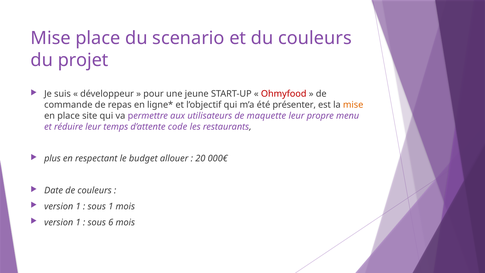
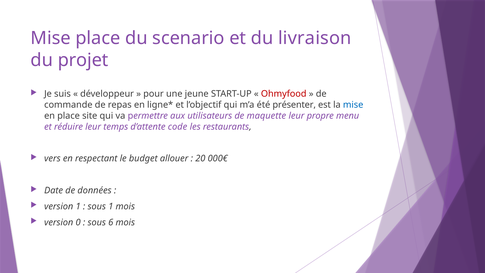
du couleurs: couleurs -> livraison (315, 38)
mise colour: orange -> blue (353, 105)
plus: plus -> vers (52, 159)
de couleurs: couleurs -> données (95, 190)
1: 1 -> 0 (78, 222)
